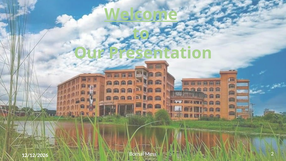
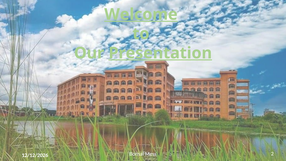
Presentation underline: none -> present (160, 53)
